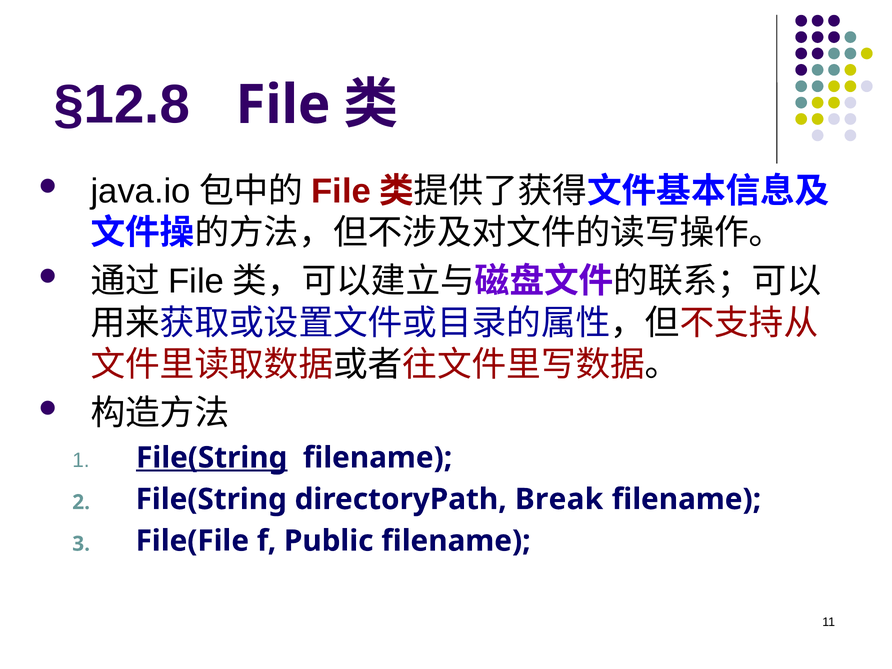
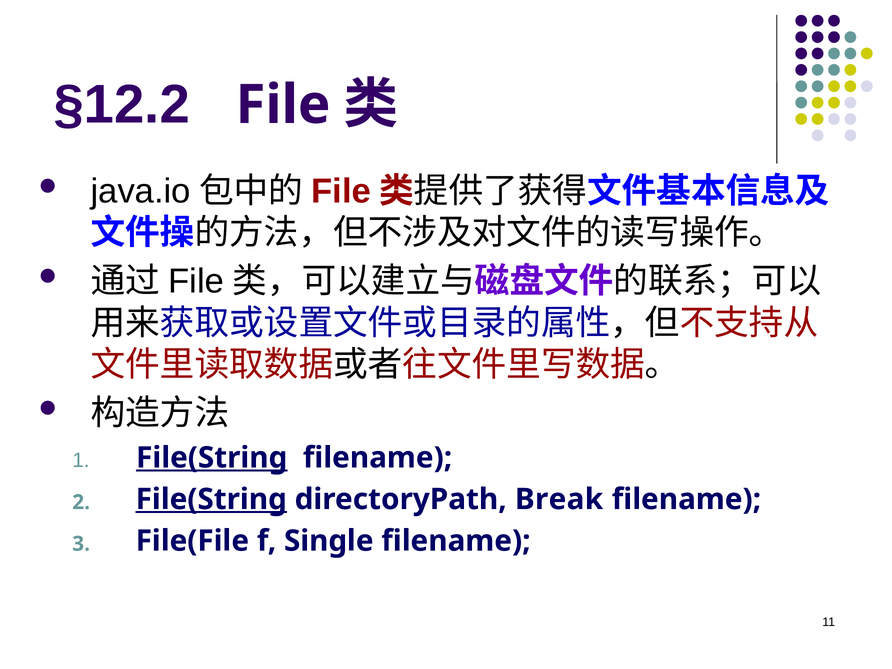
§12.8: §12.8 -> §12.2 (122, 105)
File(String underline: none -> present (211, 499)
Public: Public -> Single (329, 541)
